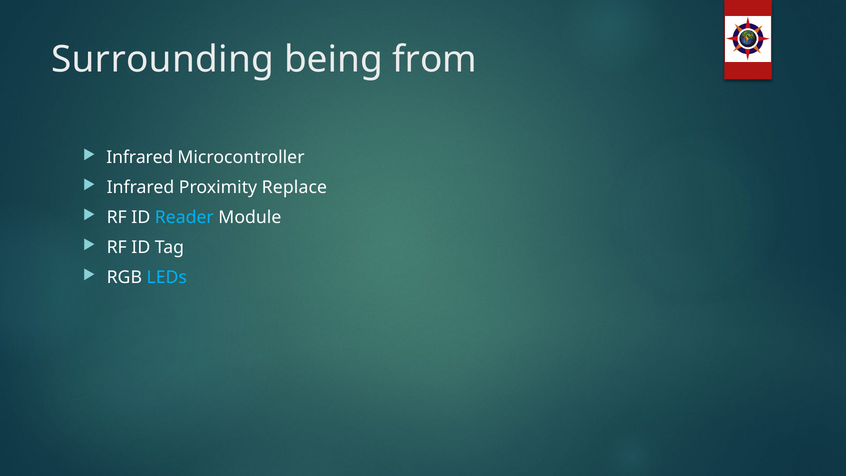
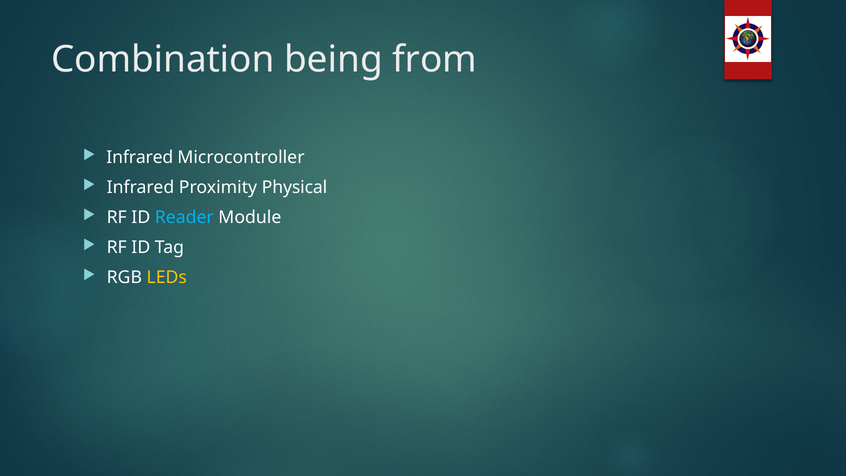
Surrounding: Surrounding -> Combination (163, 59)
Replace: Replace -> Physical (295, 187)
LEDs colour: light blue -> yellow (167, 277)
